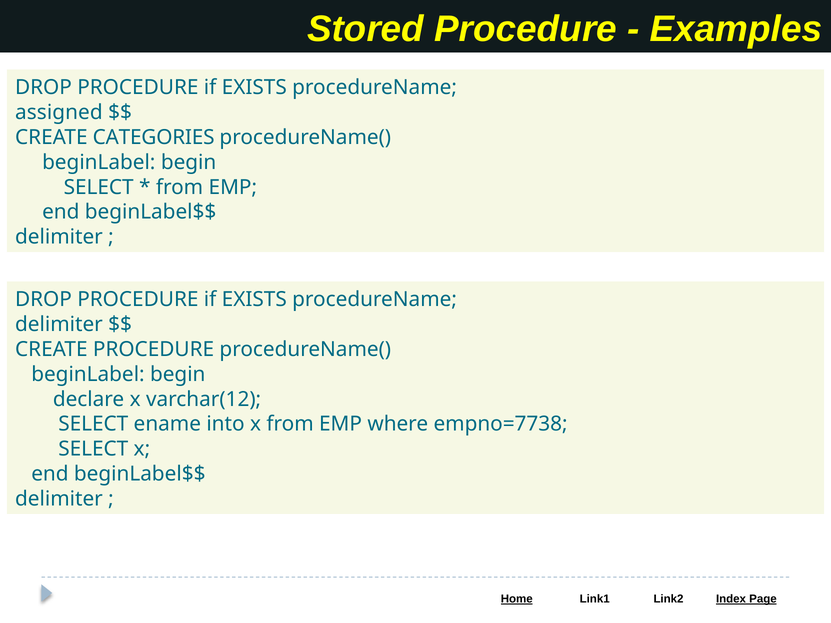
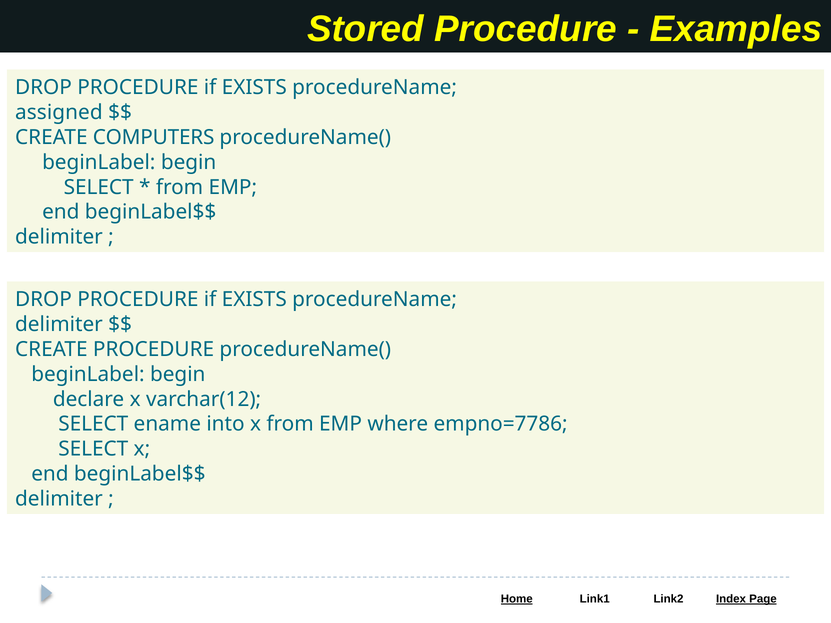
CATEGORIES: CATEGORIES -> COMPUTERS (154, 137)
empno=7738: empno=7738 -> empno=7786 (501, 424)
